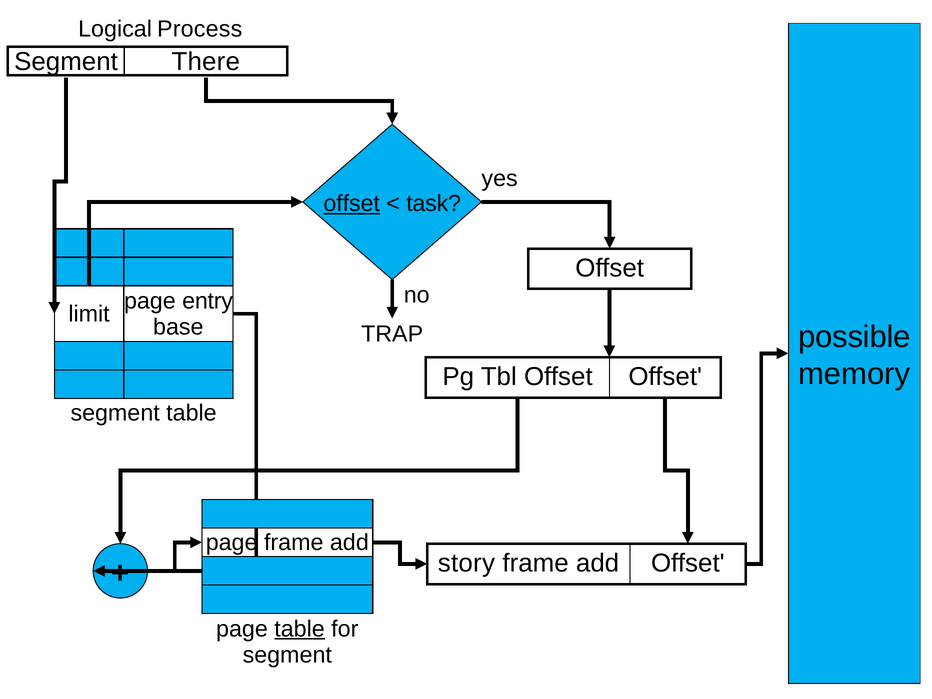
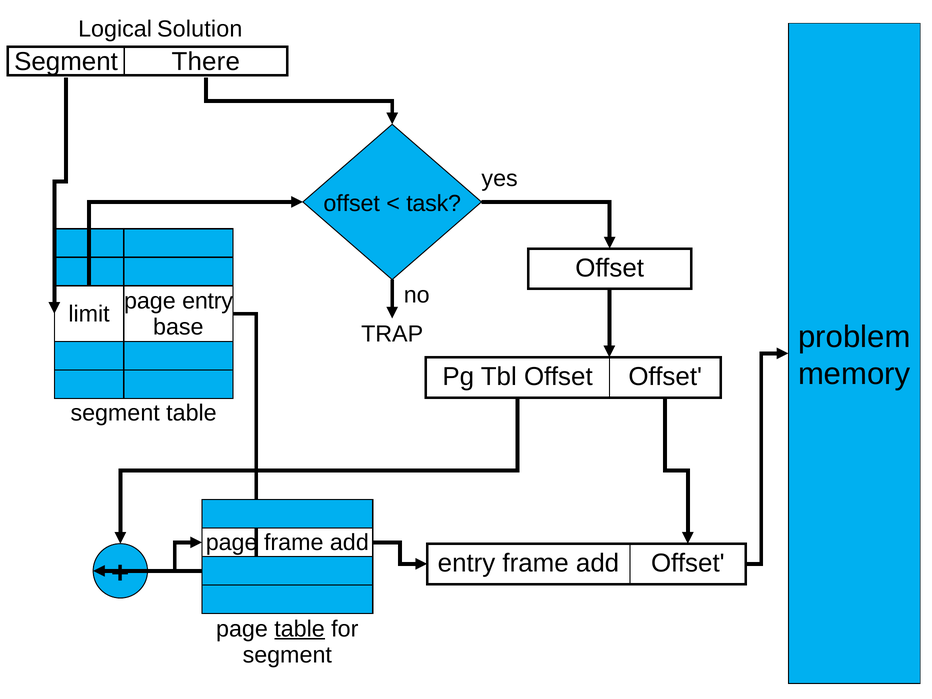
Process: Process -> Solution (200, 29)
offset underline: present -> none (352, 204)
possible: possible -> problem (854, 337)
story: story -> entry (467, 563)
